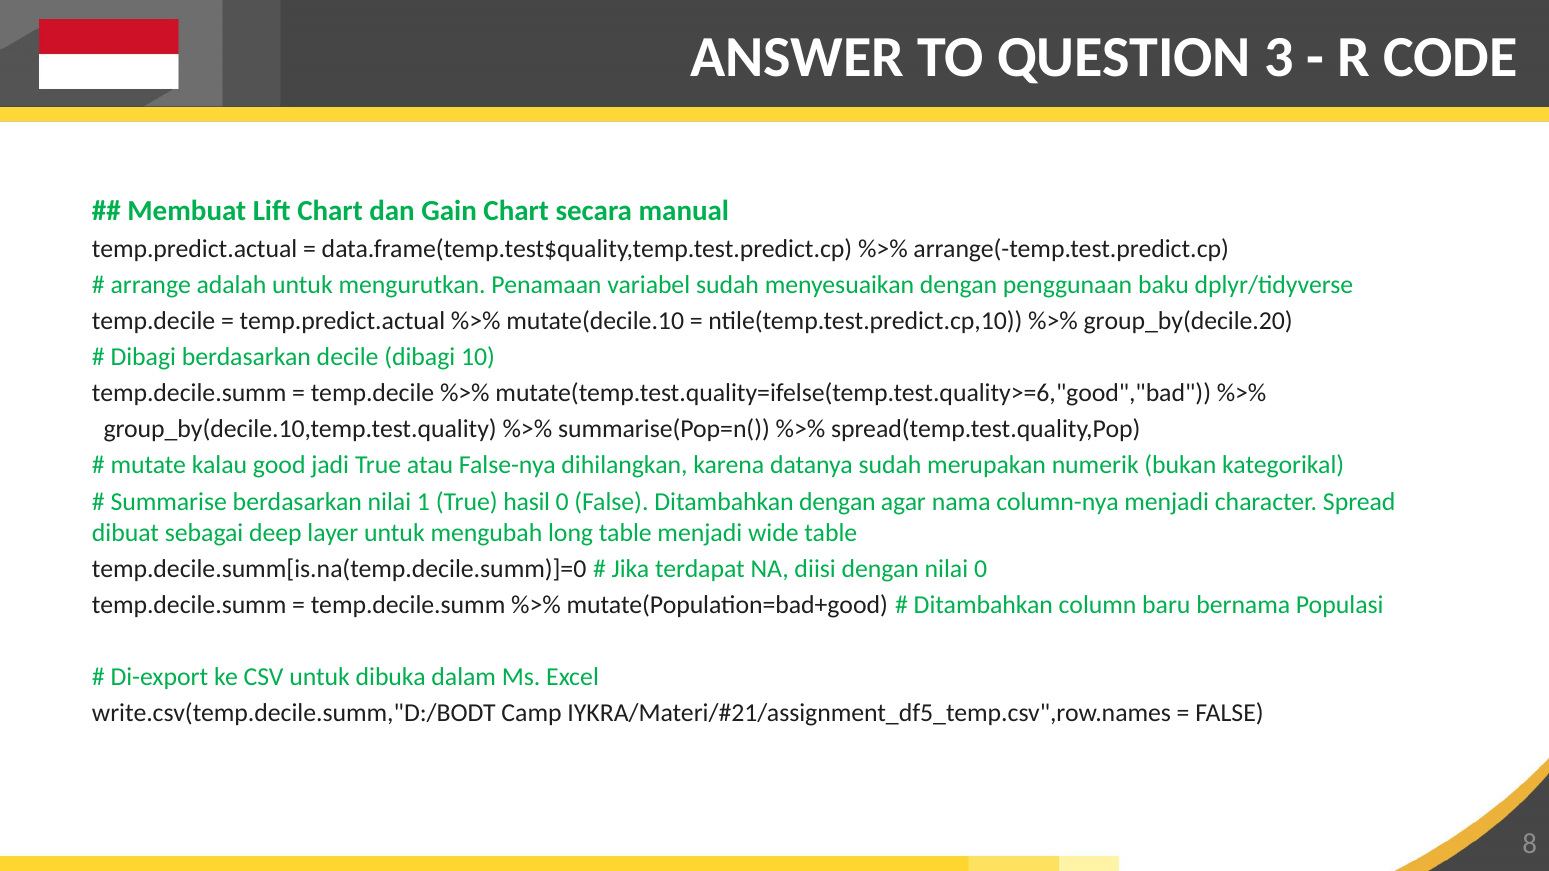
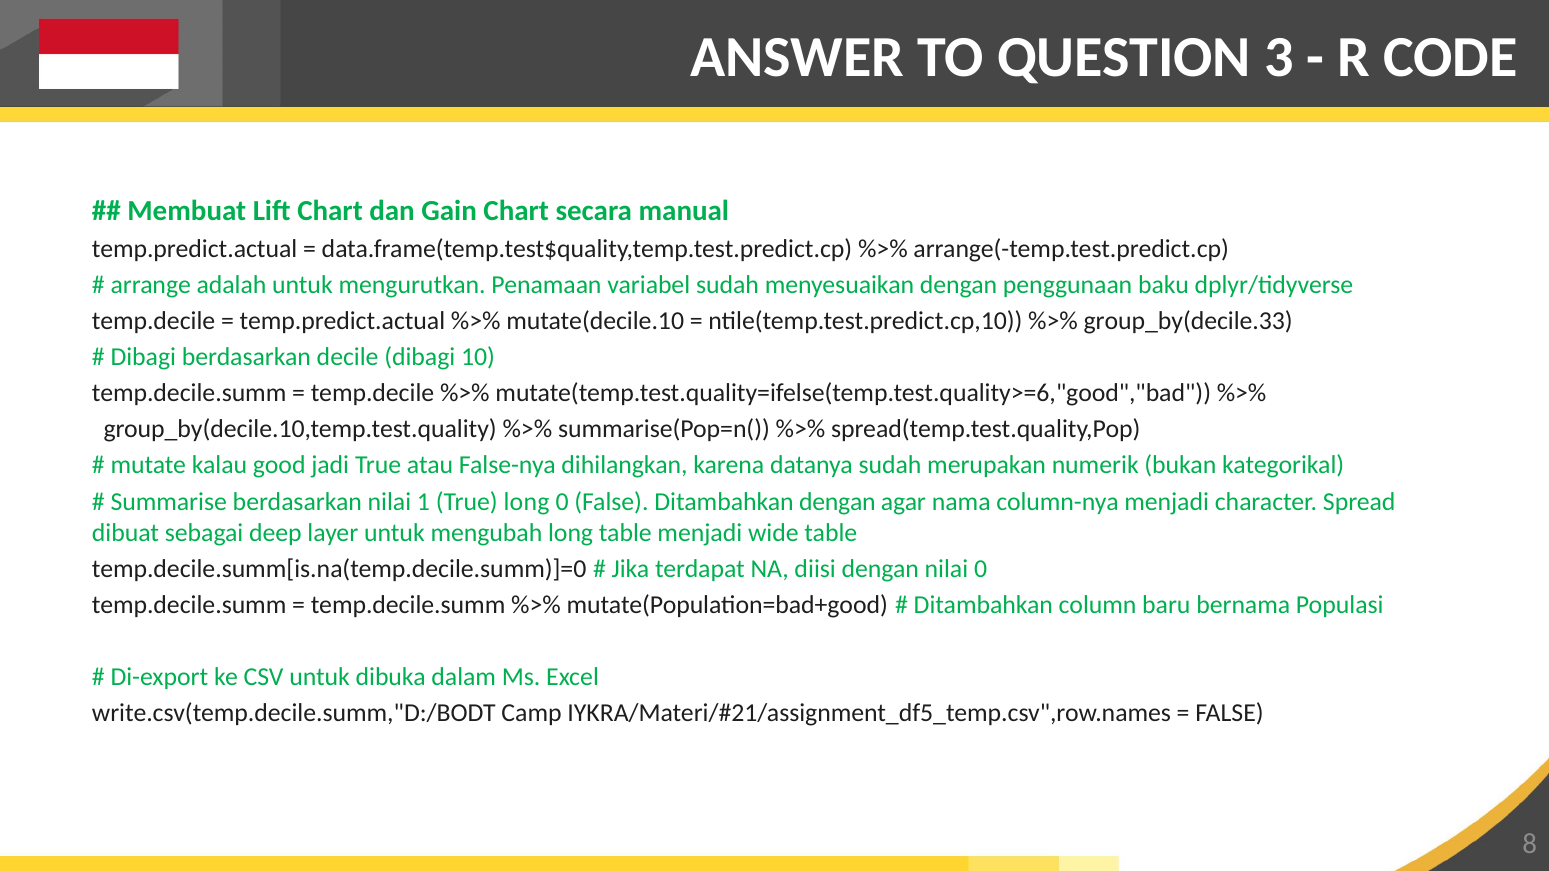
group_by(decile.20: group_by(decile.20 -> group_by(decile.33 (1188, 321)
True hasil: hasil -> long (527, 502)
